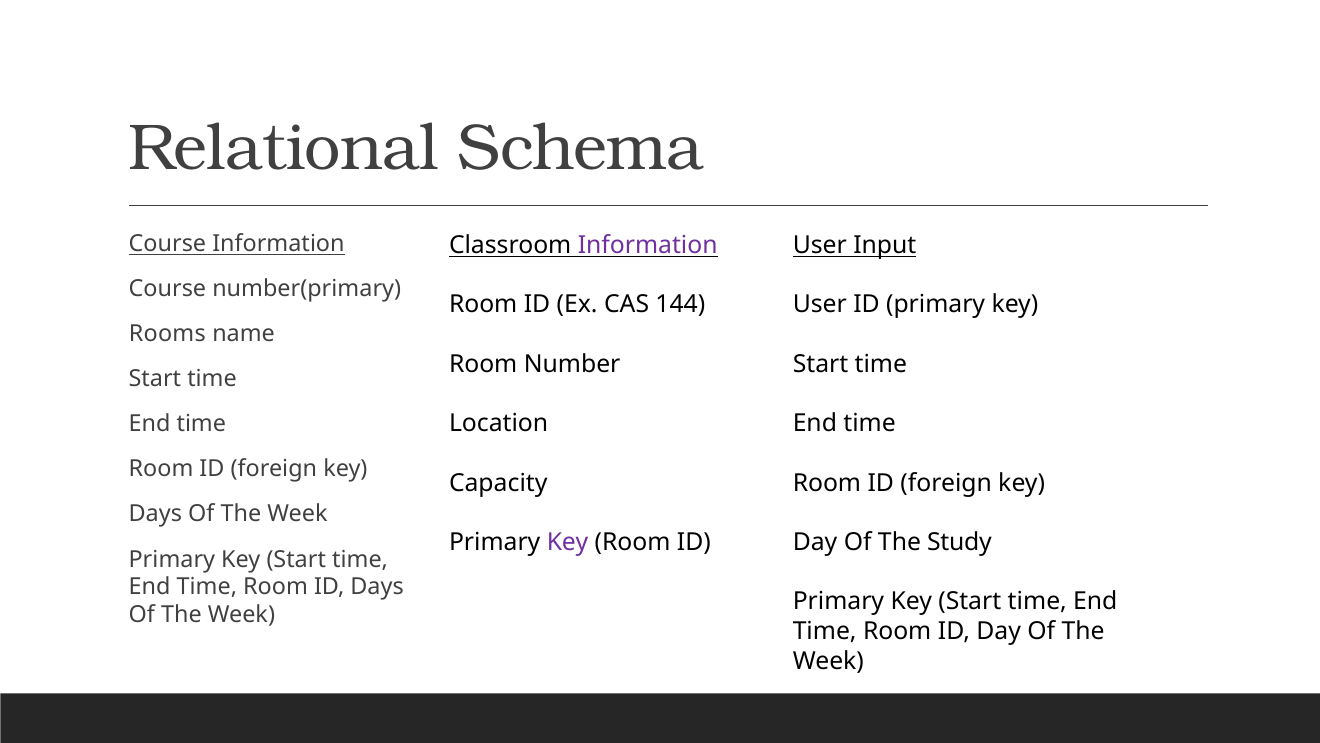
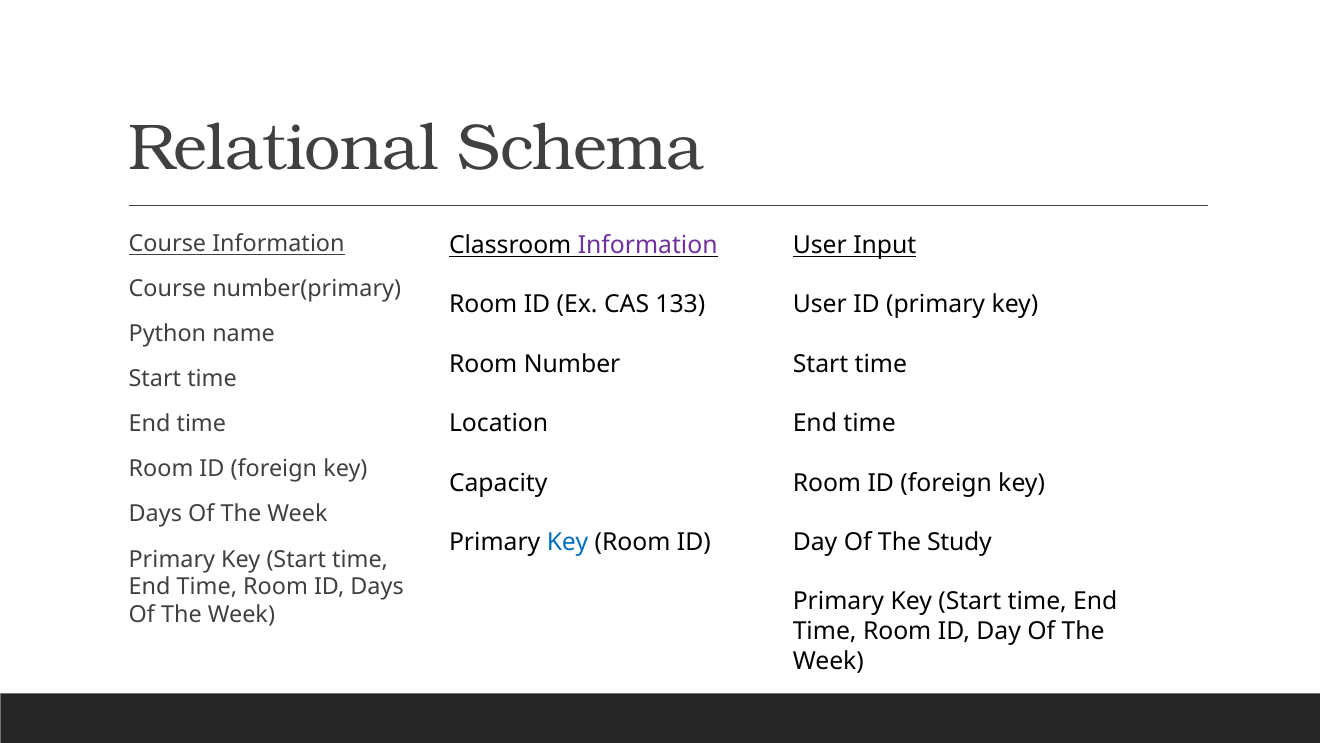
144: 144 -> 133 (680, 304)
Rooms: Rooms -> Python (167, 334)
Key colour: purple -> blue (568, 542)
